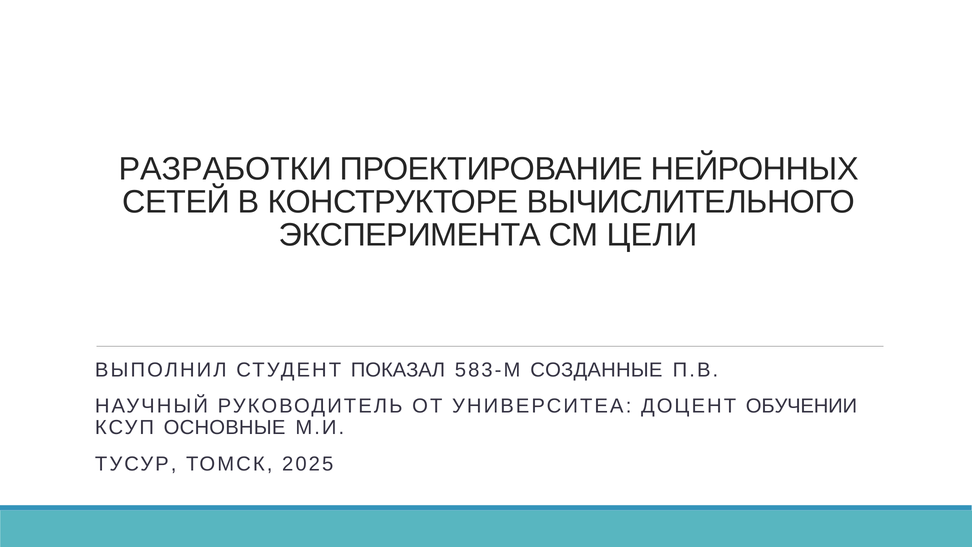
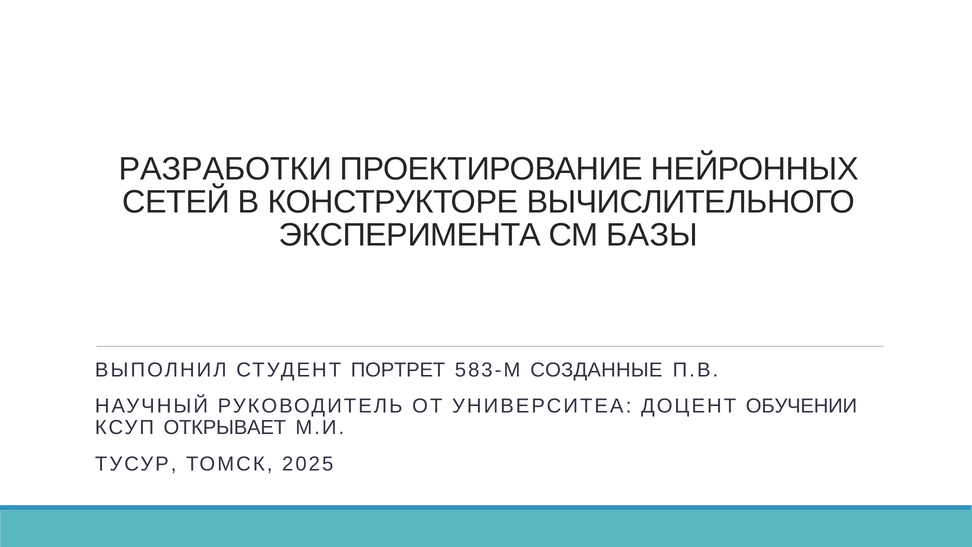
ЦЕЛИ: ЦЕЛИ -> БАЗЫ (652, 235)
ПОКАЗАЛ: ПОКАЗАЛ -> ПОРТРЕТ (398, 370)
ОСНОВНЫЕ: ОСНОВНЫЕ -> ОТКРЫВАЕТ (225, 428)
